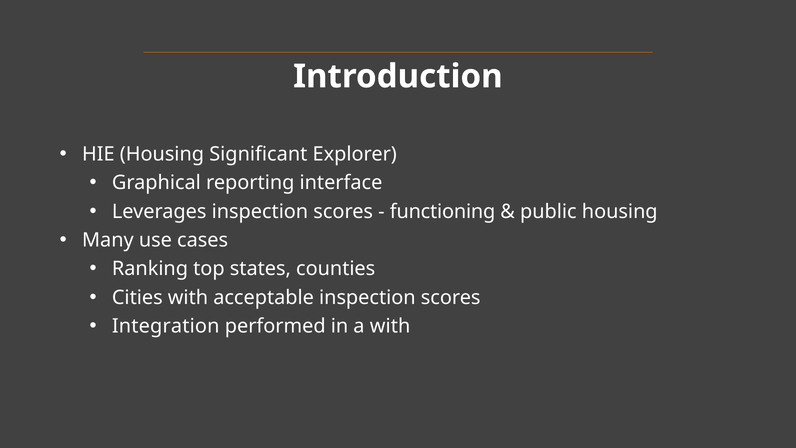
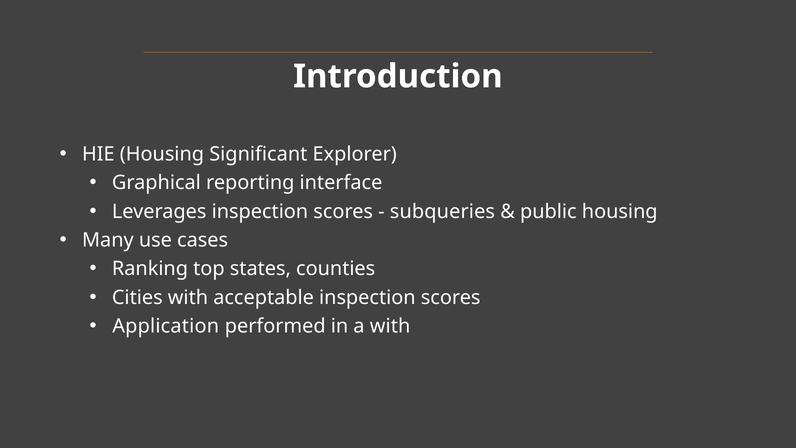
functioning: functioning -> subqueries (442, 211)
Integration: Integration -> Application (166, 326)
